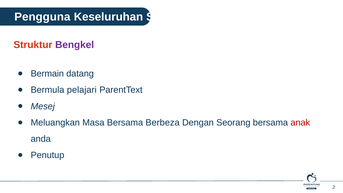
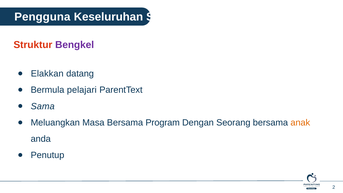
Bermain: Bermain -> Elakkan (47, 74)
Mesej: Mesej -> Sama (43, 106)
Berbeza: Berbeza -> Program (163, 123)
anak colour: red -> orange (300, 123)
